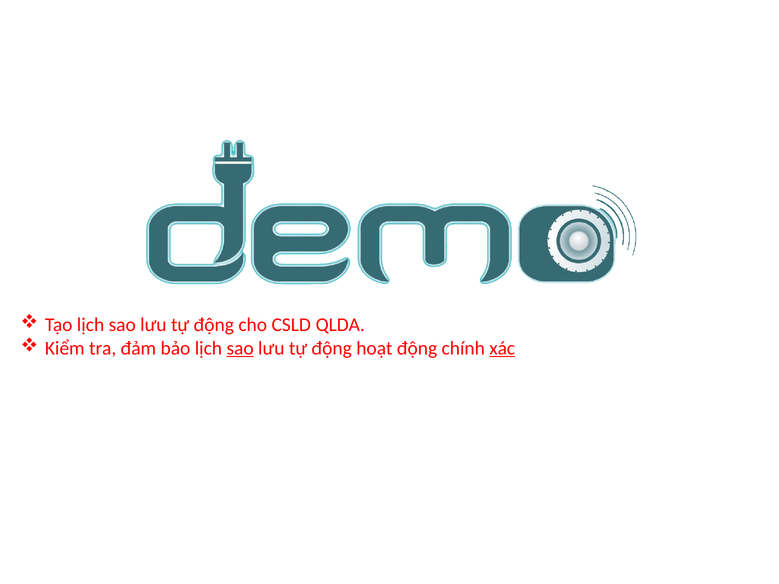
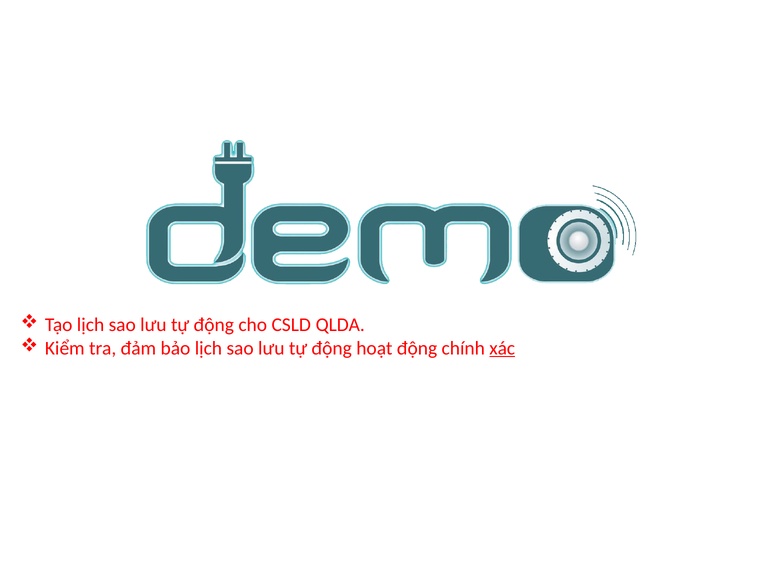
sao underline: present -> none (240, 348)
